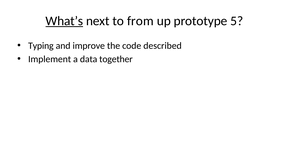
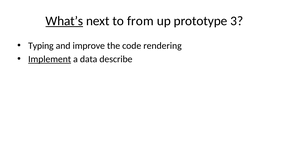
5: 5 -> 3 (237, 21)
described: described -> rendering (163, 46)
Implement underline: none -> present (50, 59)
together: together -> describe (116, 59)
